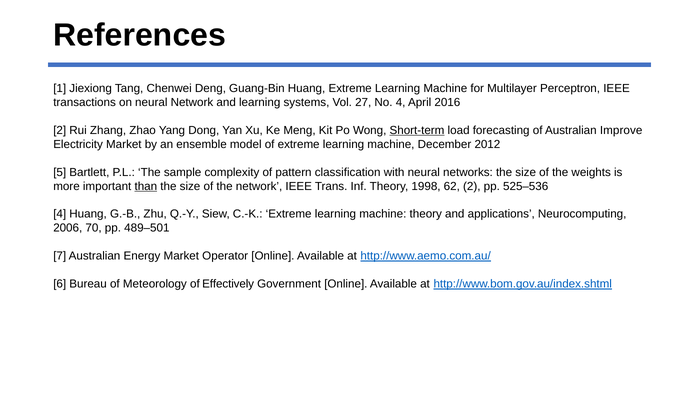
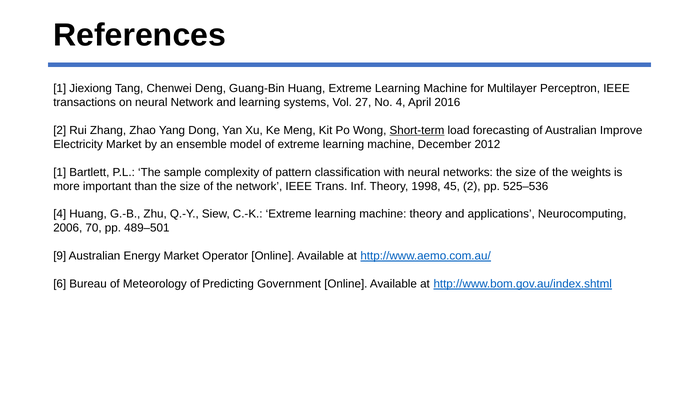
5: 5 -> 1 (60, 172)
than underline: present -> none (146, 186)
62: 62 -> 45 (452, 186)
7: 7 -> 9 (60, 256)
Effectively: Effectively -> Predicting (228, 284)
